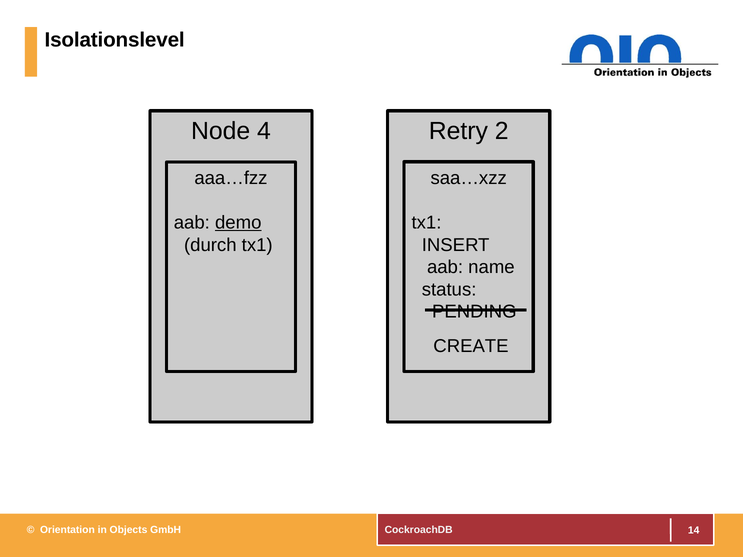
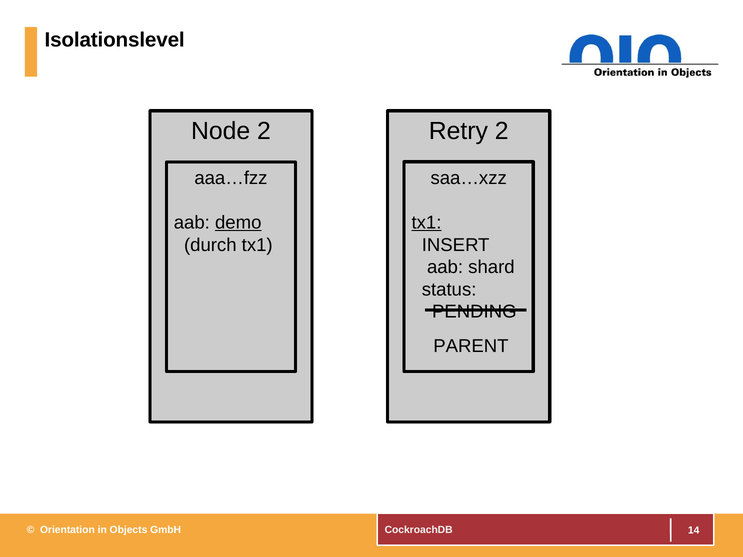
Node 4: 4 -> 2 (264, 131)
tx1 underline: none -> present (426, 223)
name: name -> shard (491, 267)
CREATE: CREATE -> PARENT (471, 347)
